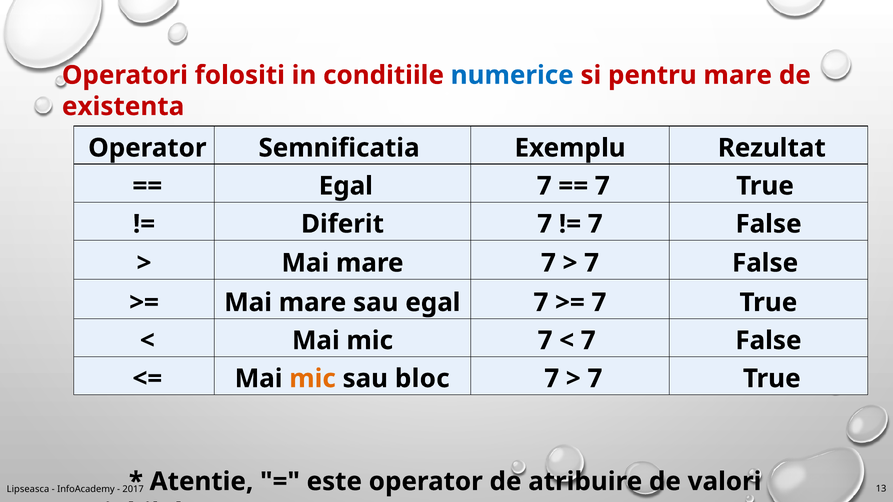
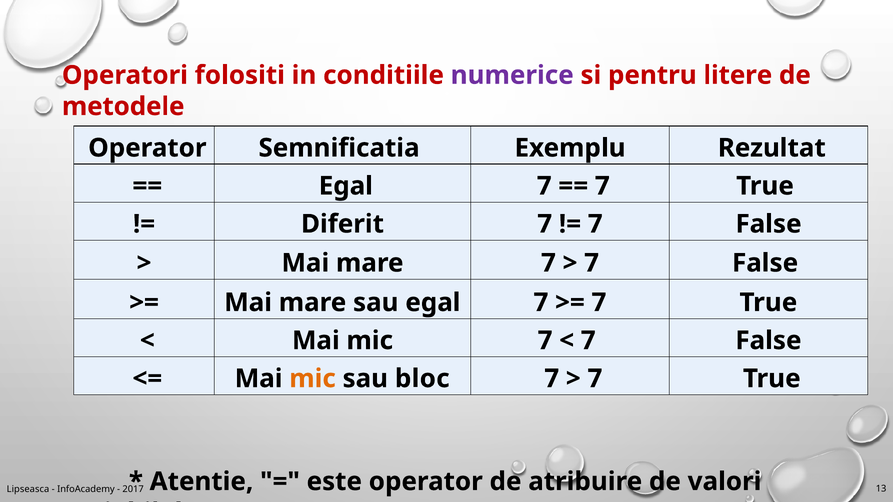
numerice colour: blue -> purple (512, 75)
pentru mare: mare -> litere (738, 75)
existenta: existenta -> metodele (123, 107)
